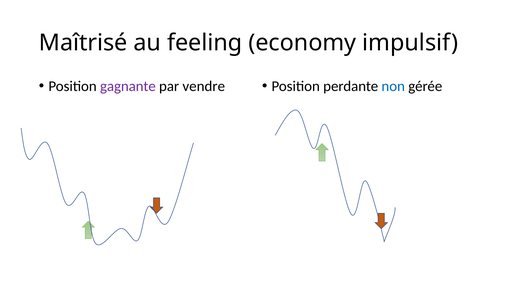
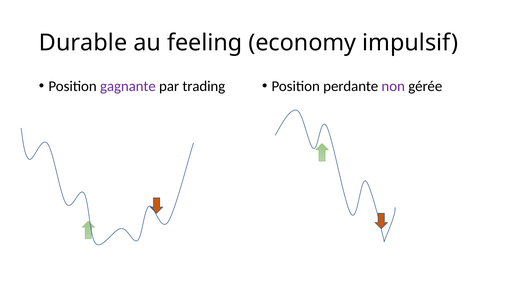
Maîtrisé: Maîtrisé -> Durable (83, 43)
vendre: vendre -> trading (204, 86)
non colour: blue -> purple (393, 86)
